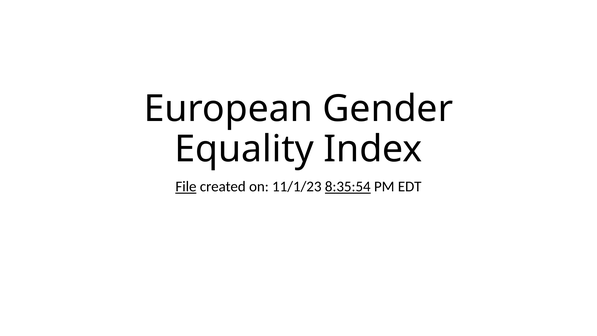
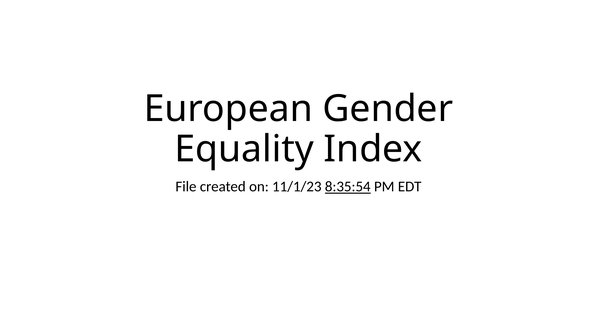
File underline: present -> none (186, 187)
